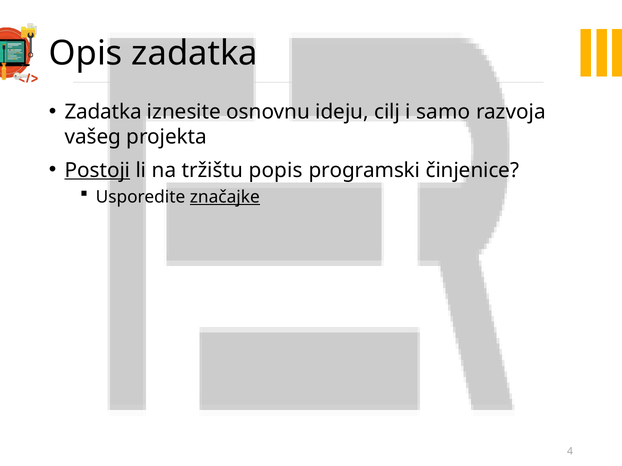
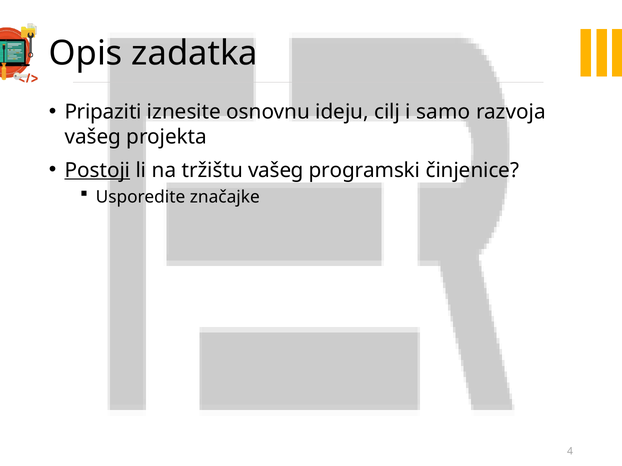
Zadatka: Zadatka -> Pripaziti (103, 112)
tržištu popis: popis -> vašeg (276, 170)
značajke underline: present -> none (225, 197)
